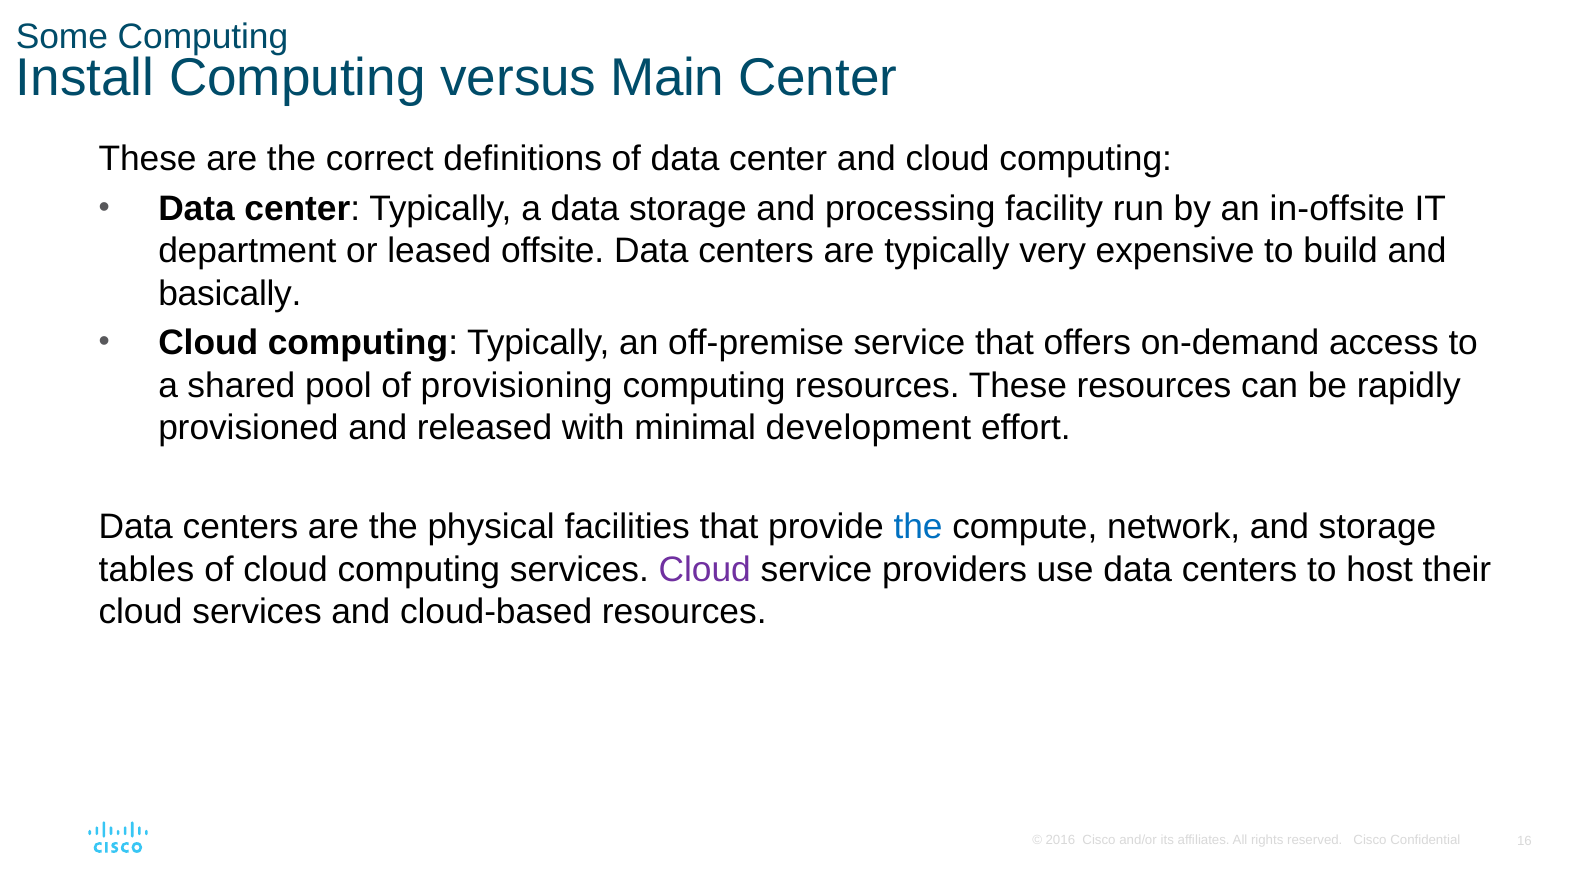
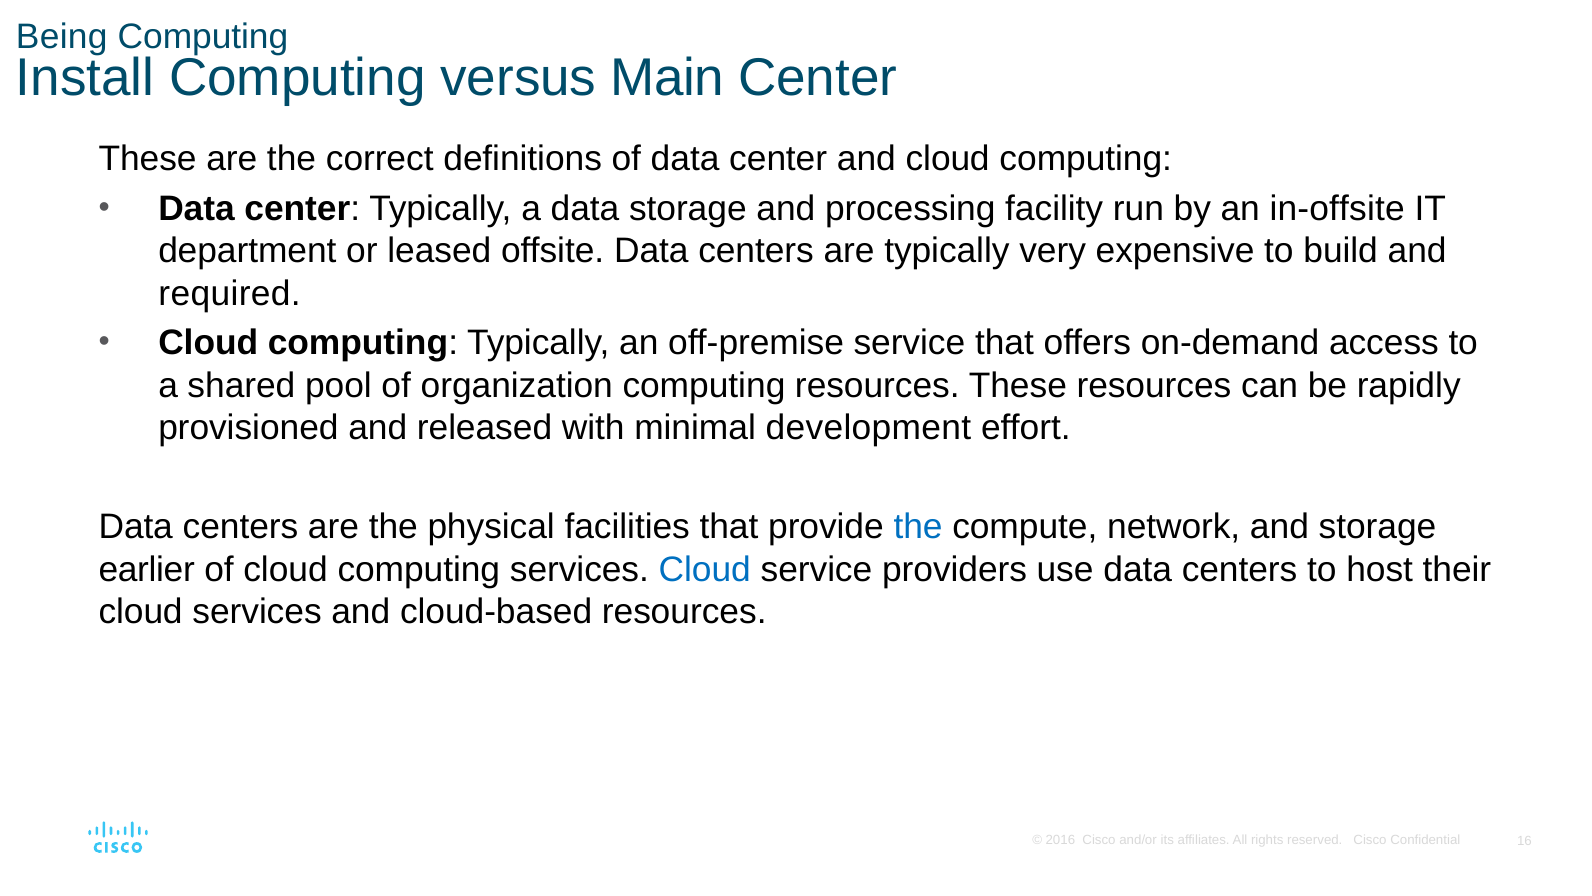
Some: Some -> Being (62, 37)
basically: basically -> required (230, 293)
provisioning: provisioning -> organization (517, 385)
tables: tables -> earlier (147, 569)
Cloud colour: purple -> blue (705, 569)
